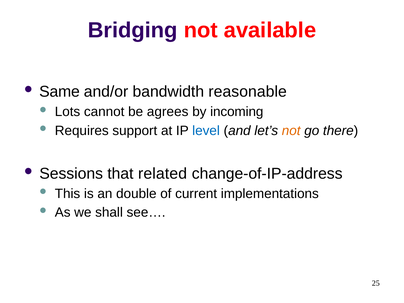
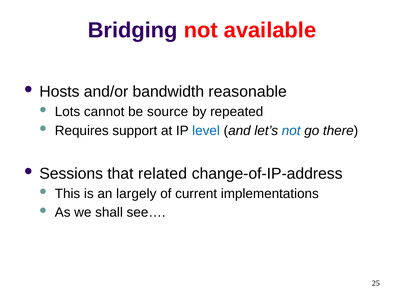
Same: Same -> Hosts (59, 92)
agrees: agrees -> source (168, 112)
incoming: incoming -> repeated (237, 112)
not colour: orange -> blue (291, 131)
double: double -> largely (136, 194)
